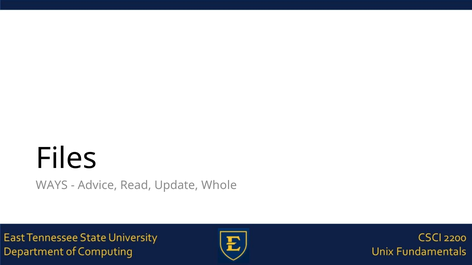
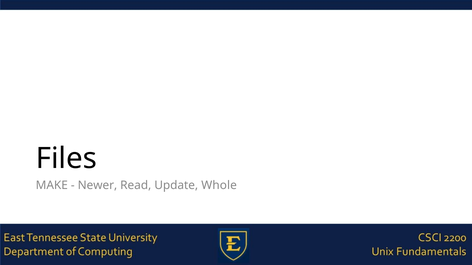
WAYS: WAYS -> MAKE (52, 186)
Advice: Advice -> Newer (97, 186)
